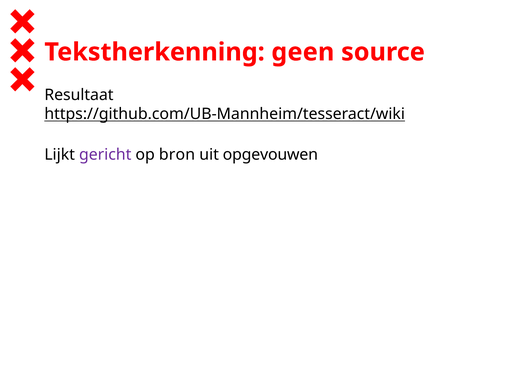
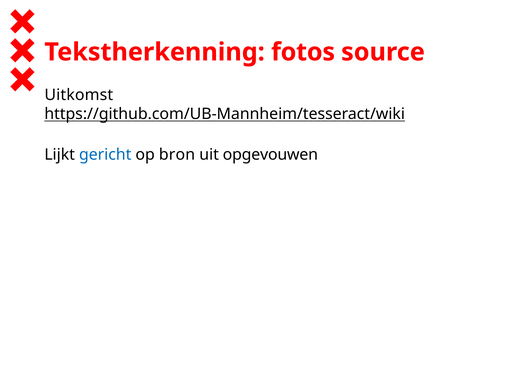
geen: geen -> fotos (303, 52)
Resultaat: Resultaat -> Uitkomst (79, 95)
gericht colour: purple -> blue (105, 155)
